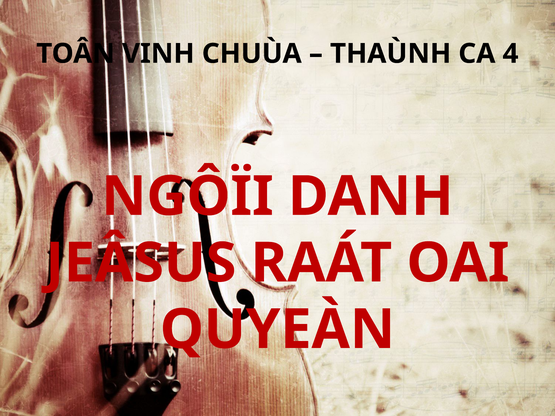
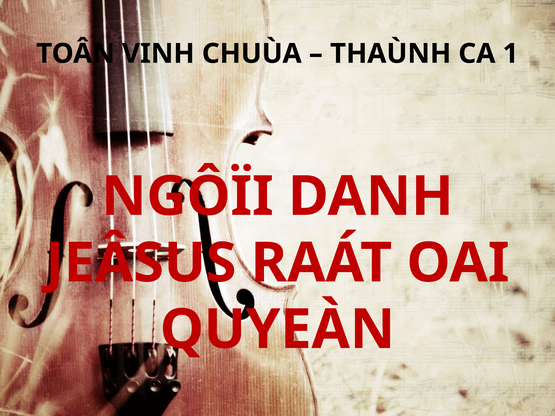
4: 4 -> 1 (511, 54)
